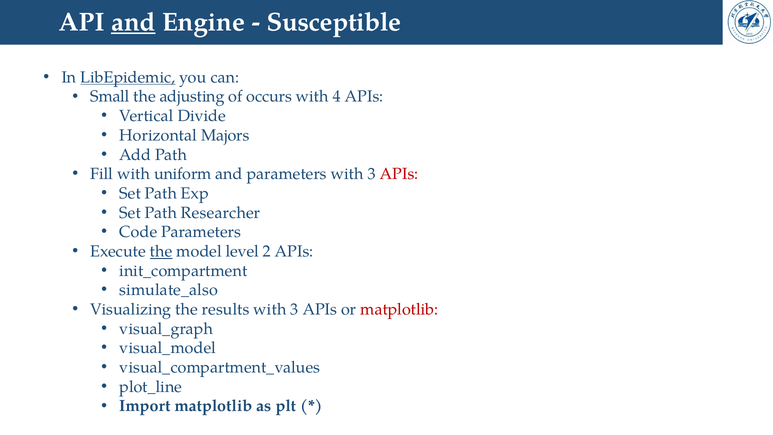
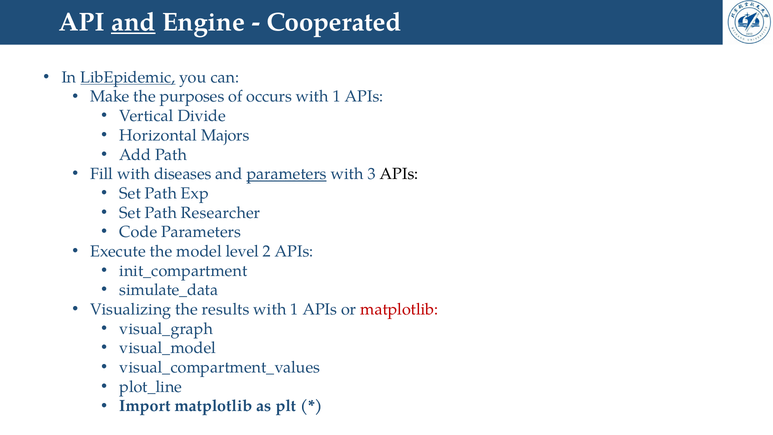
Susceptible: Susceptible -> Cooperated (334, 22)
Small: Small -> Make (110, 97)
adjusting: adjusting -> purposes (192, 97)
4: 4 -> 1 (337, 97)
uniform: uniform -> diseases (183, 174)
parameters underline: none -> present (287, 174)
APIs colour: red -> black (399, 174)
the underline: present -> none (161, 251)
simulate_also: simulate_also -> simulate_data (169, 290)
results with 3: 3 -> 1 (294, 309)
